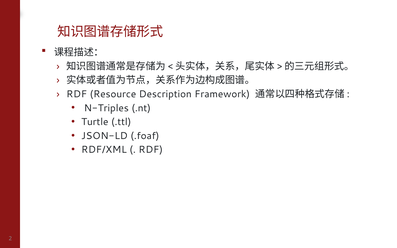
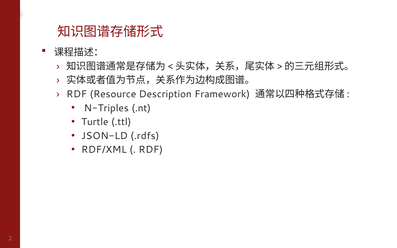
.foaf: .foaf -> .rdfs (145, 136)
